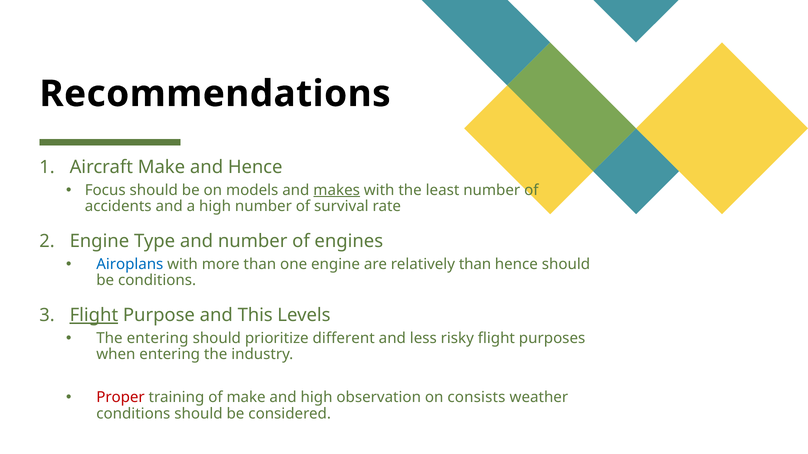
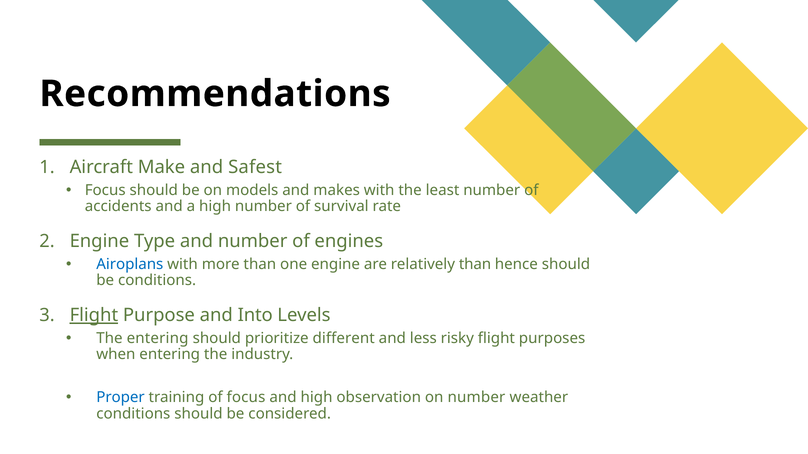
and Hence: Hence -> Safest (255, 168)
makes underline: present -> none (337, 190)
This: This -> Into (255, 316)
Proper colour: red -> blue (121, 398)
of make: make -> focus (246, 398)
on consists: consists -> number (476, 398)
